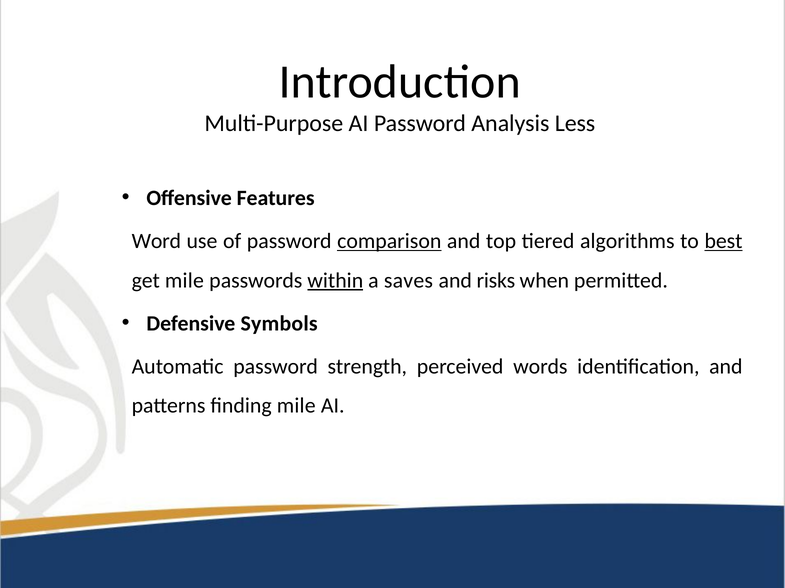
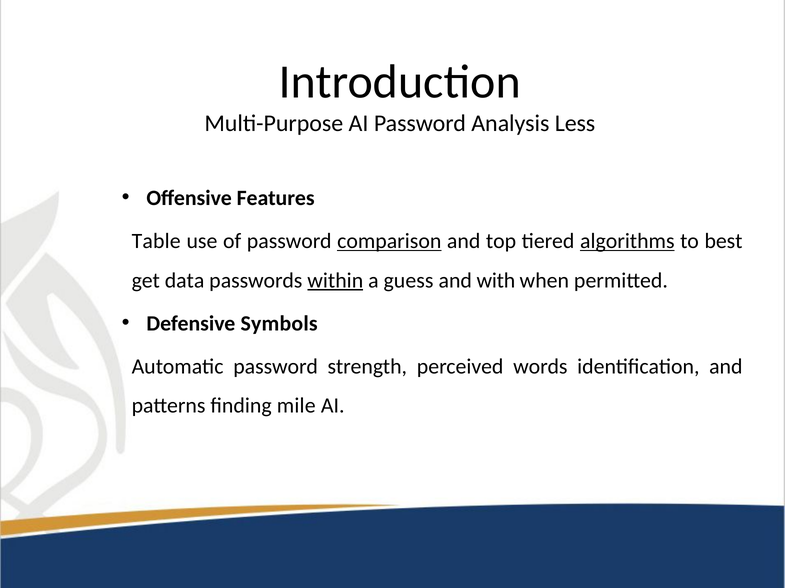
Word: Word -> Table (156, 241)
algorithms underline: none -> present (627, 241)
best underline: present -> none (724, 241)
get mile: mile -> data (185, 281)
saves: saves -> guess (409, 281)
risks: risks -> with (496, 281)
